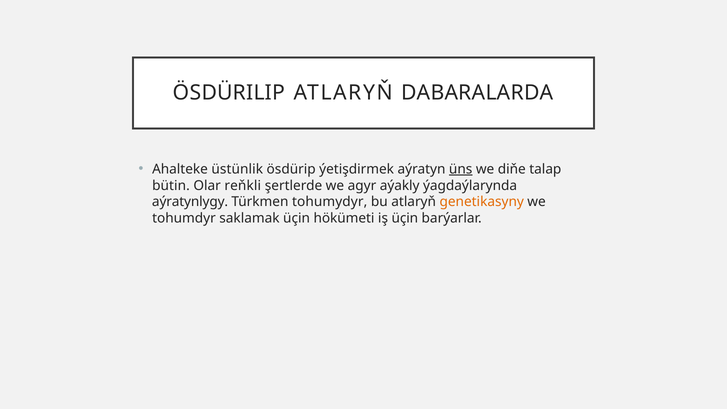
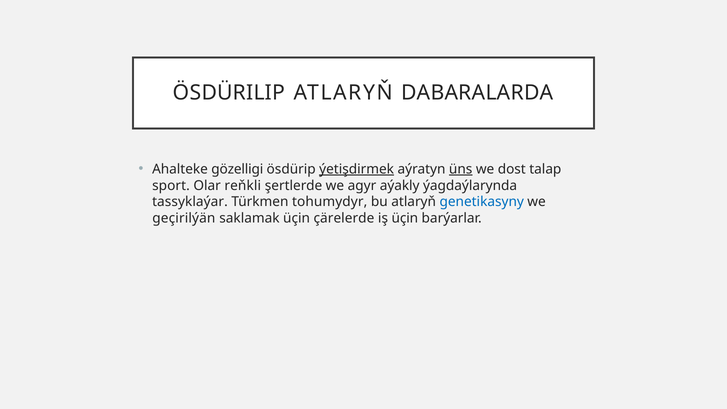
üstünlik: üstünlik -> gözelligi (237, 169)
ýetişdirmek underline: none -> present (357, 169)
diňe: diňe -> dost (512, 169)
bütin: bütin -> sport (171, 186)
aýratynlygy: aýratynlygy -> tassyklaýar (190, 202)
genetikasyny colour: orange -> blue (482, 202)
tohumdyr: tohumdyr -> geçirilýän (184, 218)
hökümeti: hökümeti -> çärelerde (344, 218)
